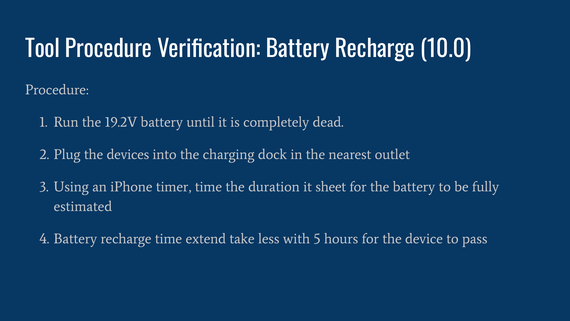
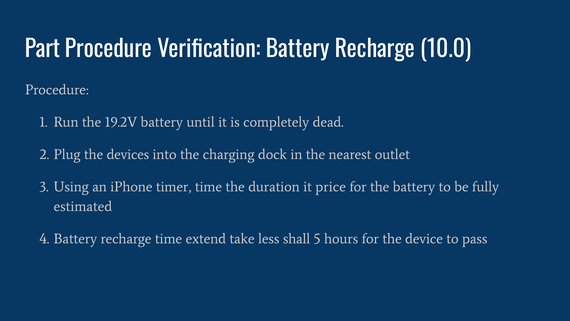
Tool: Tool -> Part (42, 49)
sheet: sheet -> price (331, 187)
with: with -> shall (297, 239)
